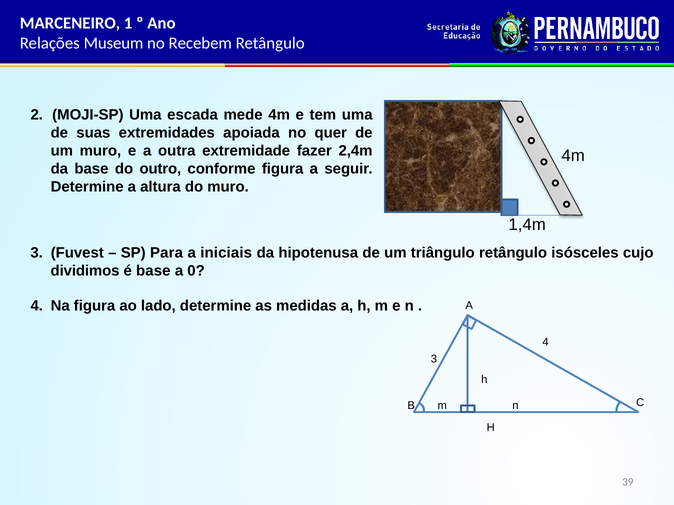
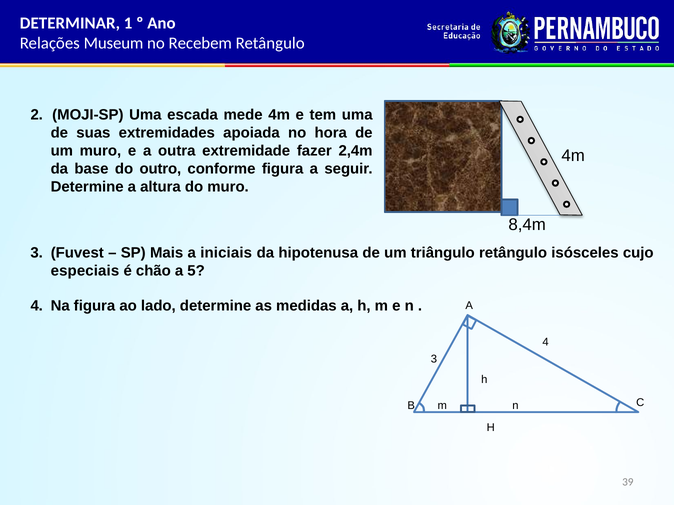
MARCENEIRO: MARCENEIRO -> DETERMINAR (70, 23)
quer: quer -> hora (331, 133)
1,4m: 1,4m -> 8,4m (527, 225)
Para: Para -> Mais (167, 253)
dividimos: dividimos -> especiais (85, 271)
é base: base -> chão (153, 271)
0: 0 -> 5 (196, 271)
